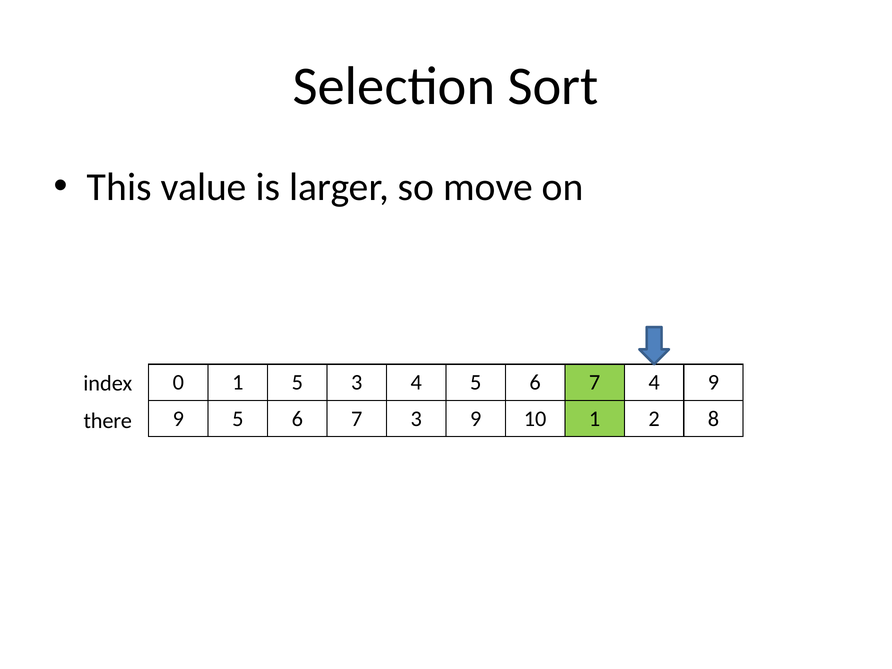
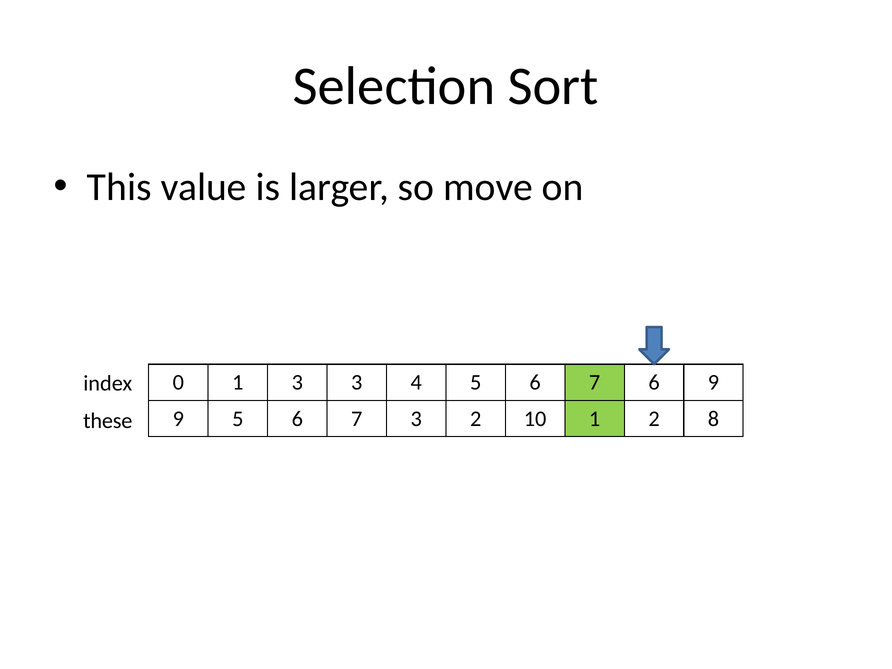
1 5: 5 -> 3 (297, 383)
7 4: 4 -> 6 (654, 383)
3 9: 9 -> 2 (476, 419)
there: there -> these (108, 421)
